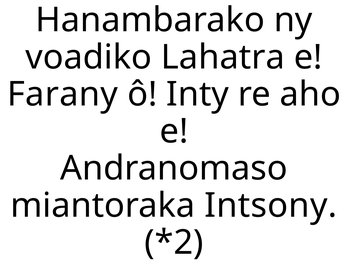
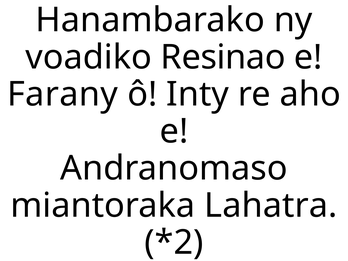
Lahatra: Lahatra -> Resinao (223, 57)
Intsony: Intsony -> Lahatra (271, 205)
